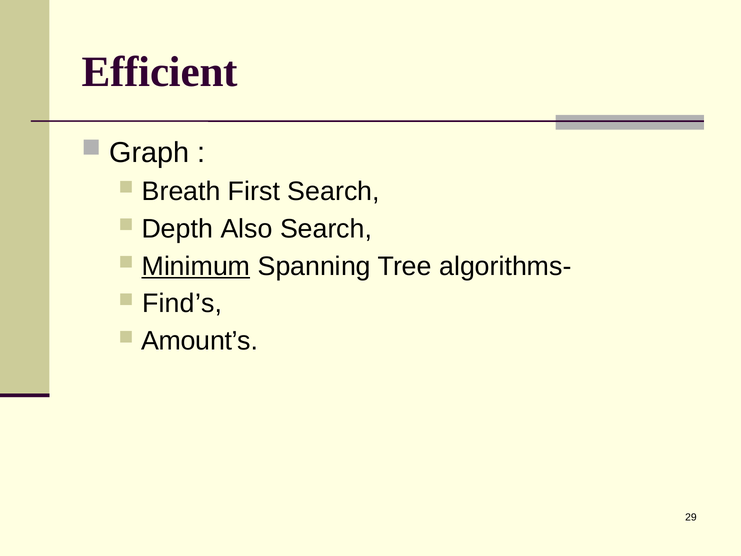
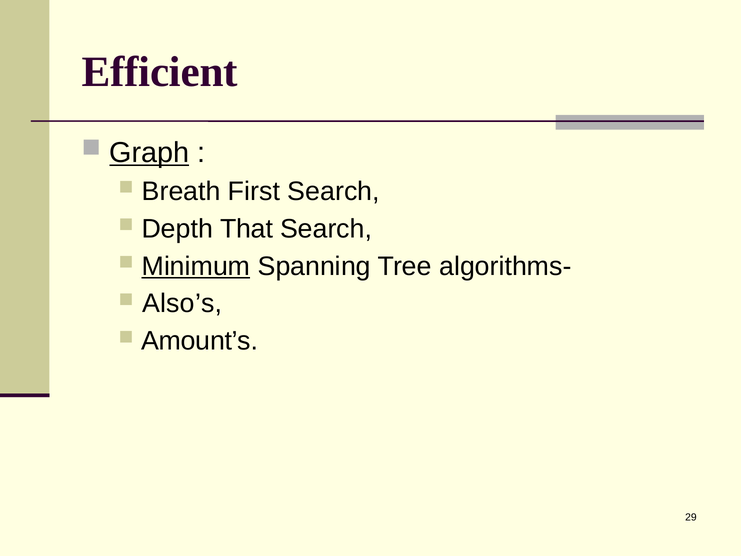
Graph underline: none -> present (149, 153)
Also: Also -> That (247, 229)
Find’s: Find’s -> Also’s (182, 304)
